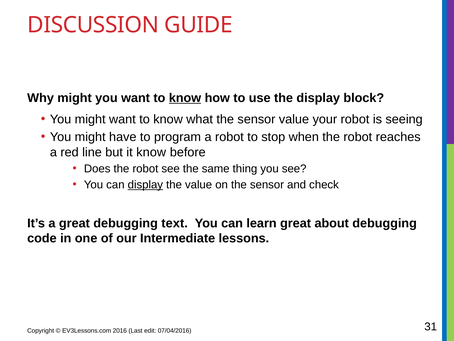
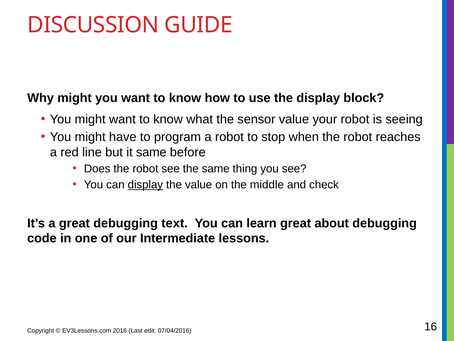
know underline: present -> none (185, 98)
it know: know -> same (151, 152)
on the sensor: sensor -> middle (267, 184)
31: 31 -> 16 (431, 326)
